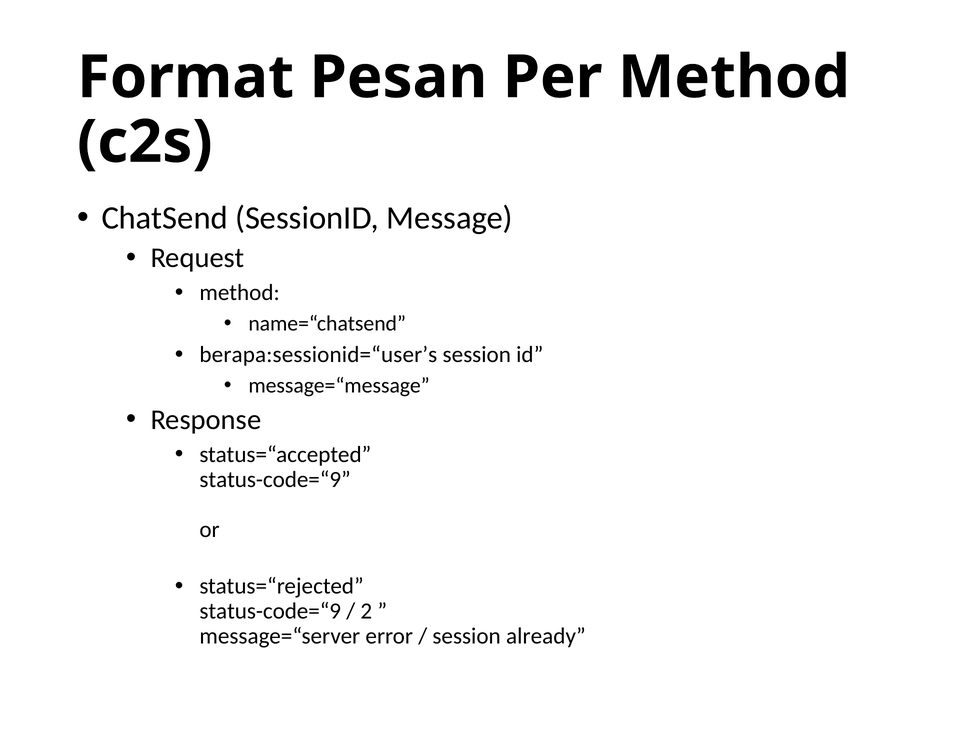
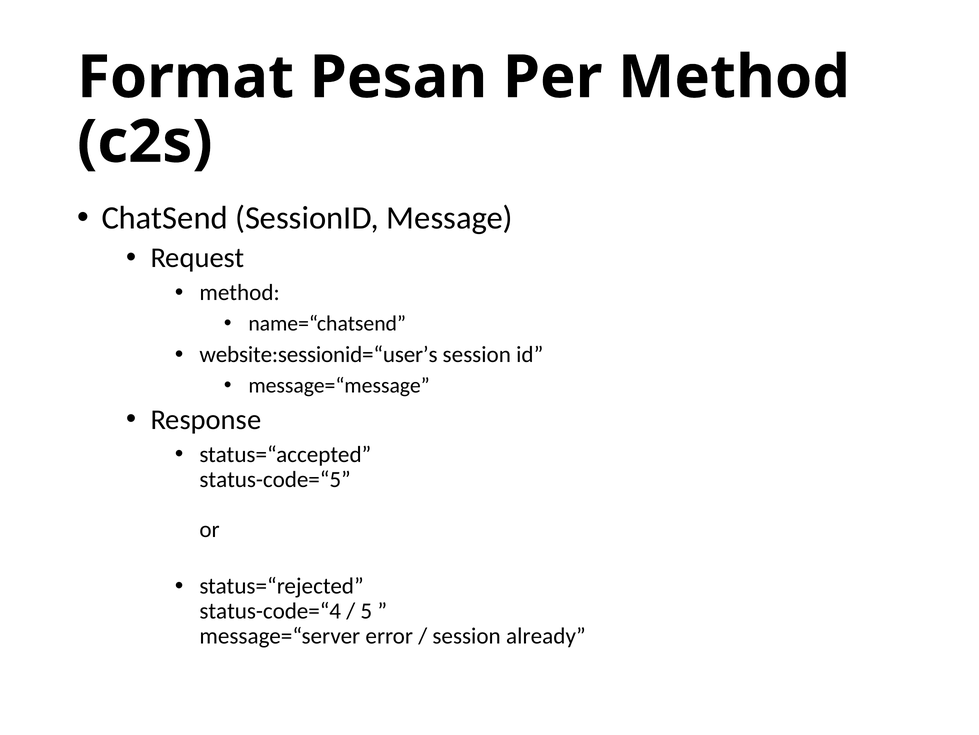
berapa:sessionid=“user’s: berapa:sessionid=“user’s -> website:sessionid=“user’s (319, 354)
status-code=“9: status-code=“9 -> status-code=“5 (275, 479)
status-code=“9: status-code=“9 -> status-code=“4 (270, 611)
2: 2 -> 5 (366, 611)
